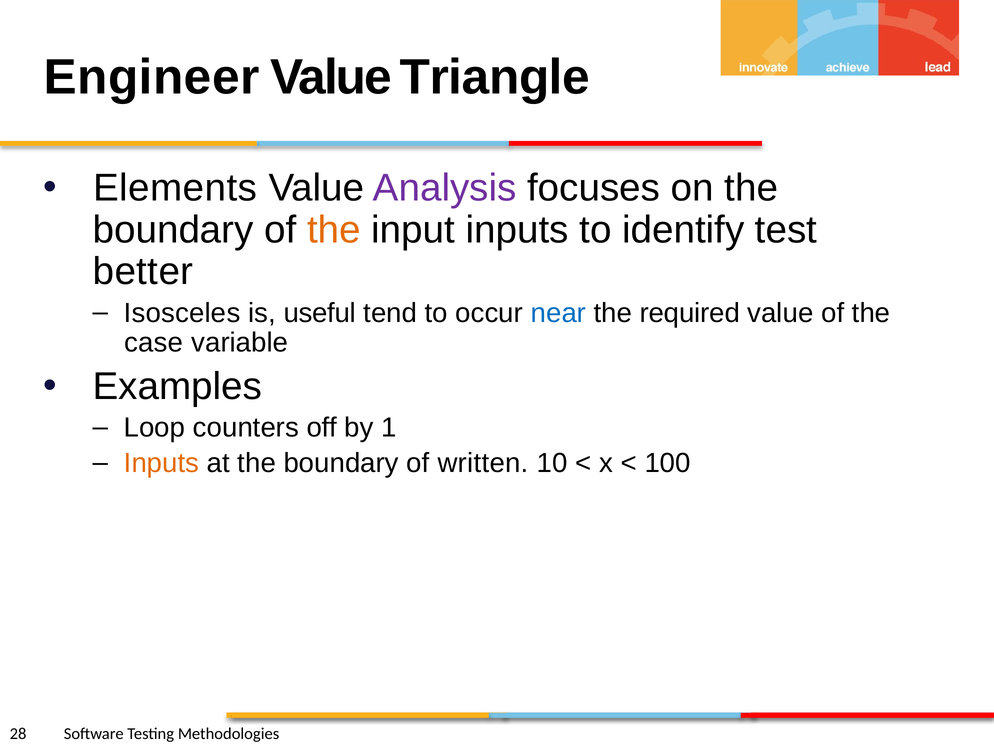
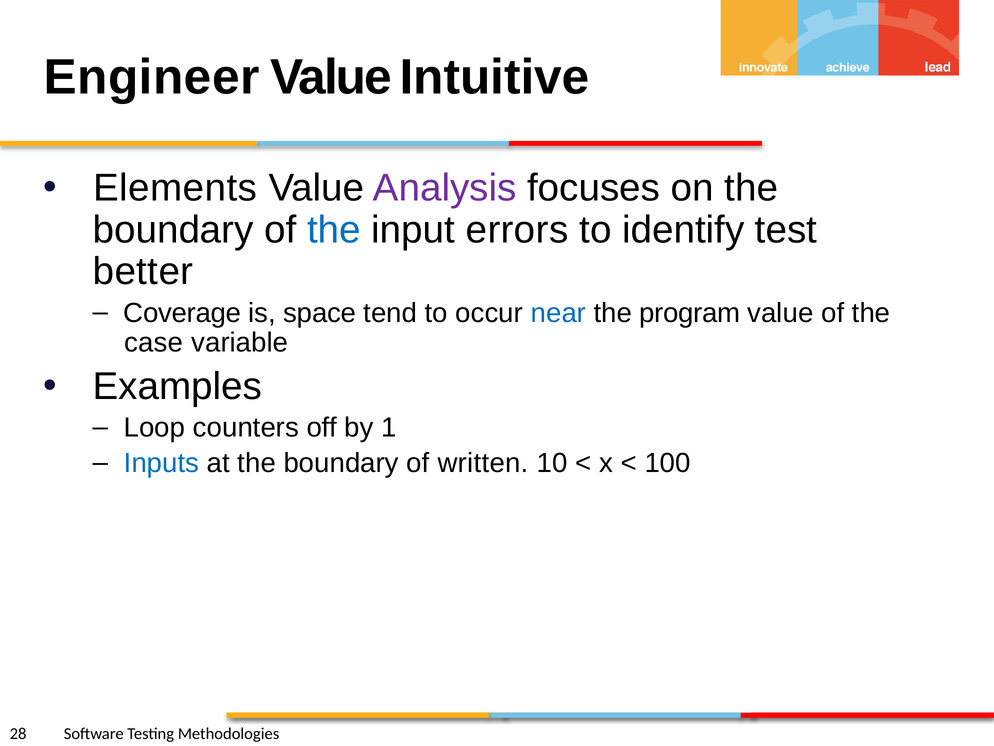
Triangle: Triangle -> Intuitive (495, 77)
the colour: orange -> blue (334, 230)
input inputs: inputs -> errors (517, 230)
Isosceles: Isosceles -> Coverage (182, 313)
useful: useful -> space (320, 313)
required: required -> program (690, 313)
Inputs colour: orange -> blue (161, 463)
